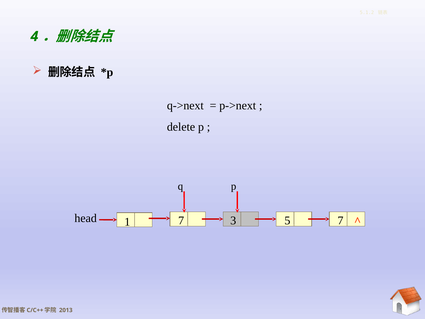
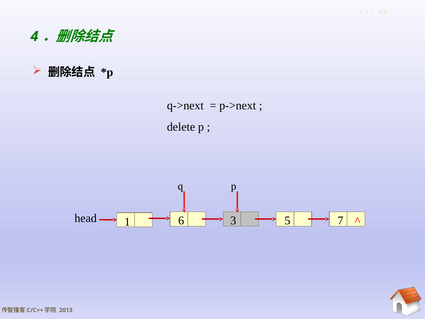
1 7: 7 -> 6 (181, 220)
